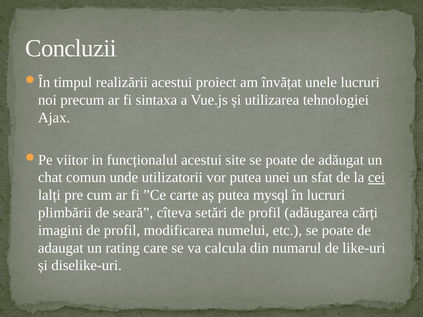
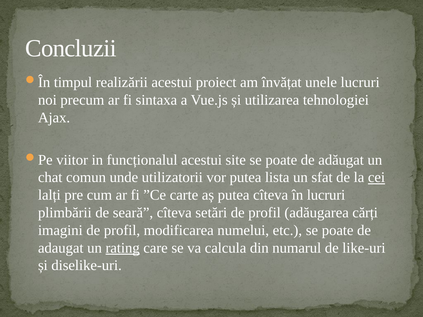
unei: unei -> lista (277, 178)
putea mysql: mysql -> cîteva (271, 195)
rating underline: none -> present (123, 248)
